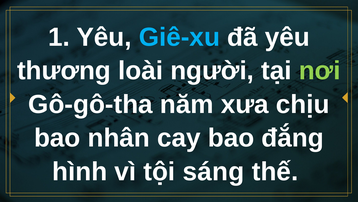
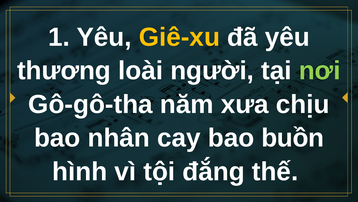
Giê-xu colour: light blue -> yellow (179, 37)
đắng: đắng -> buồn (293, 138)
sáng: sáng -> đắng (214, 171)
